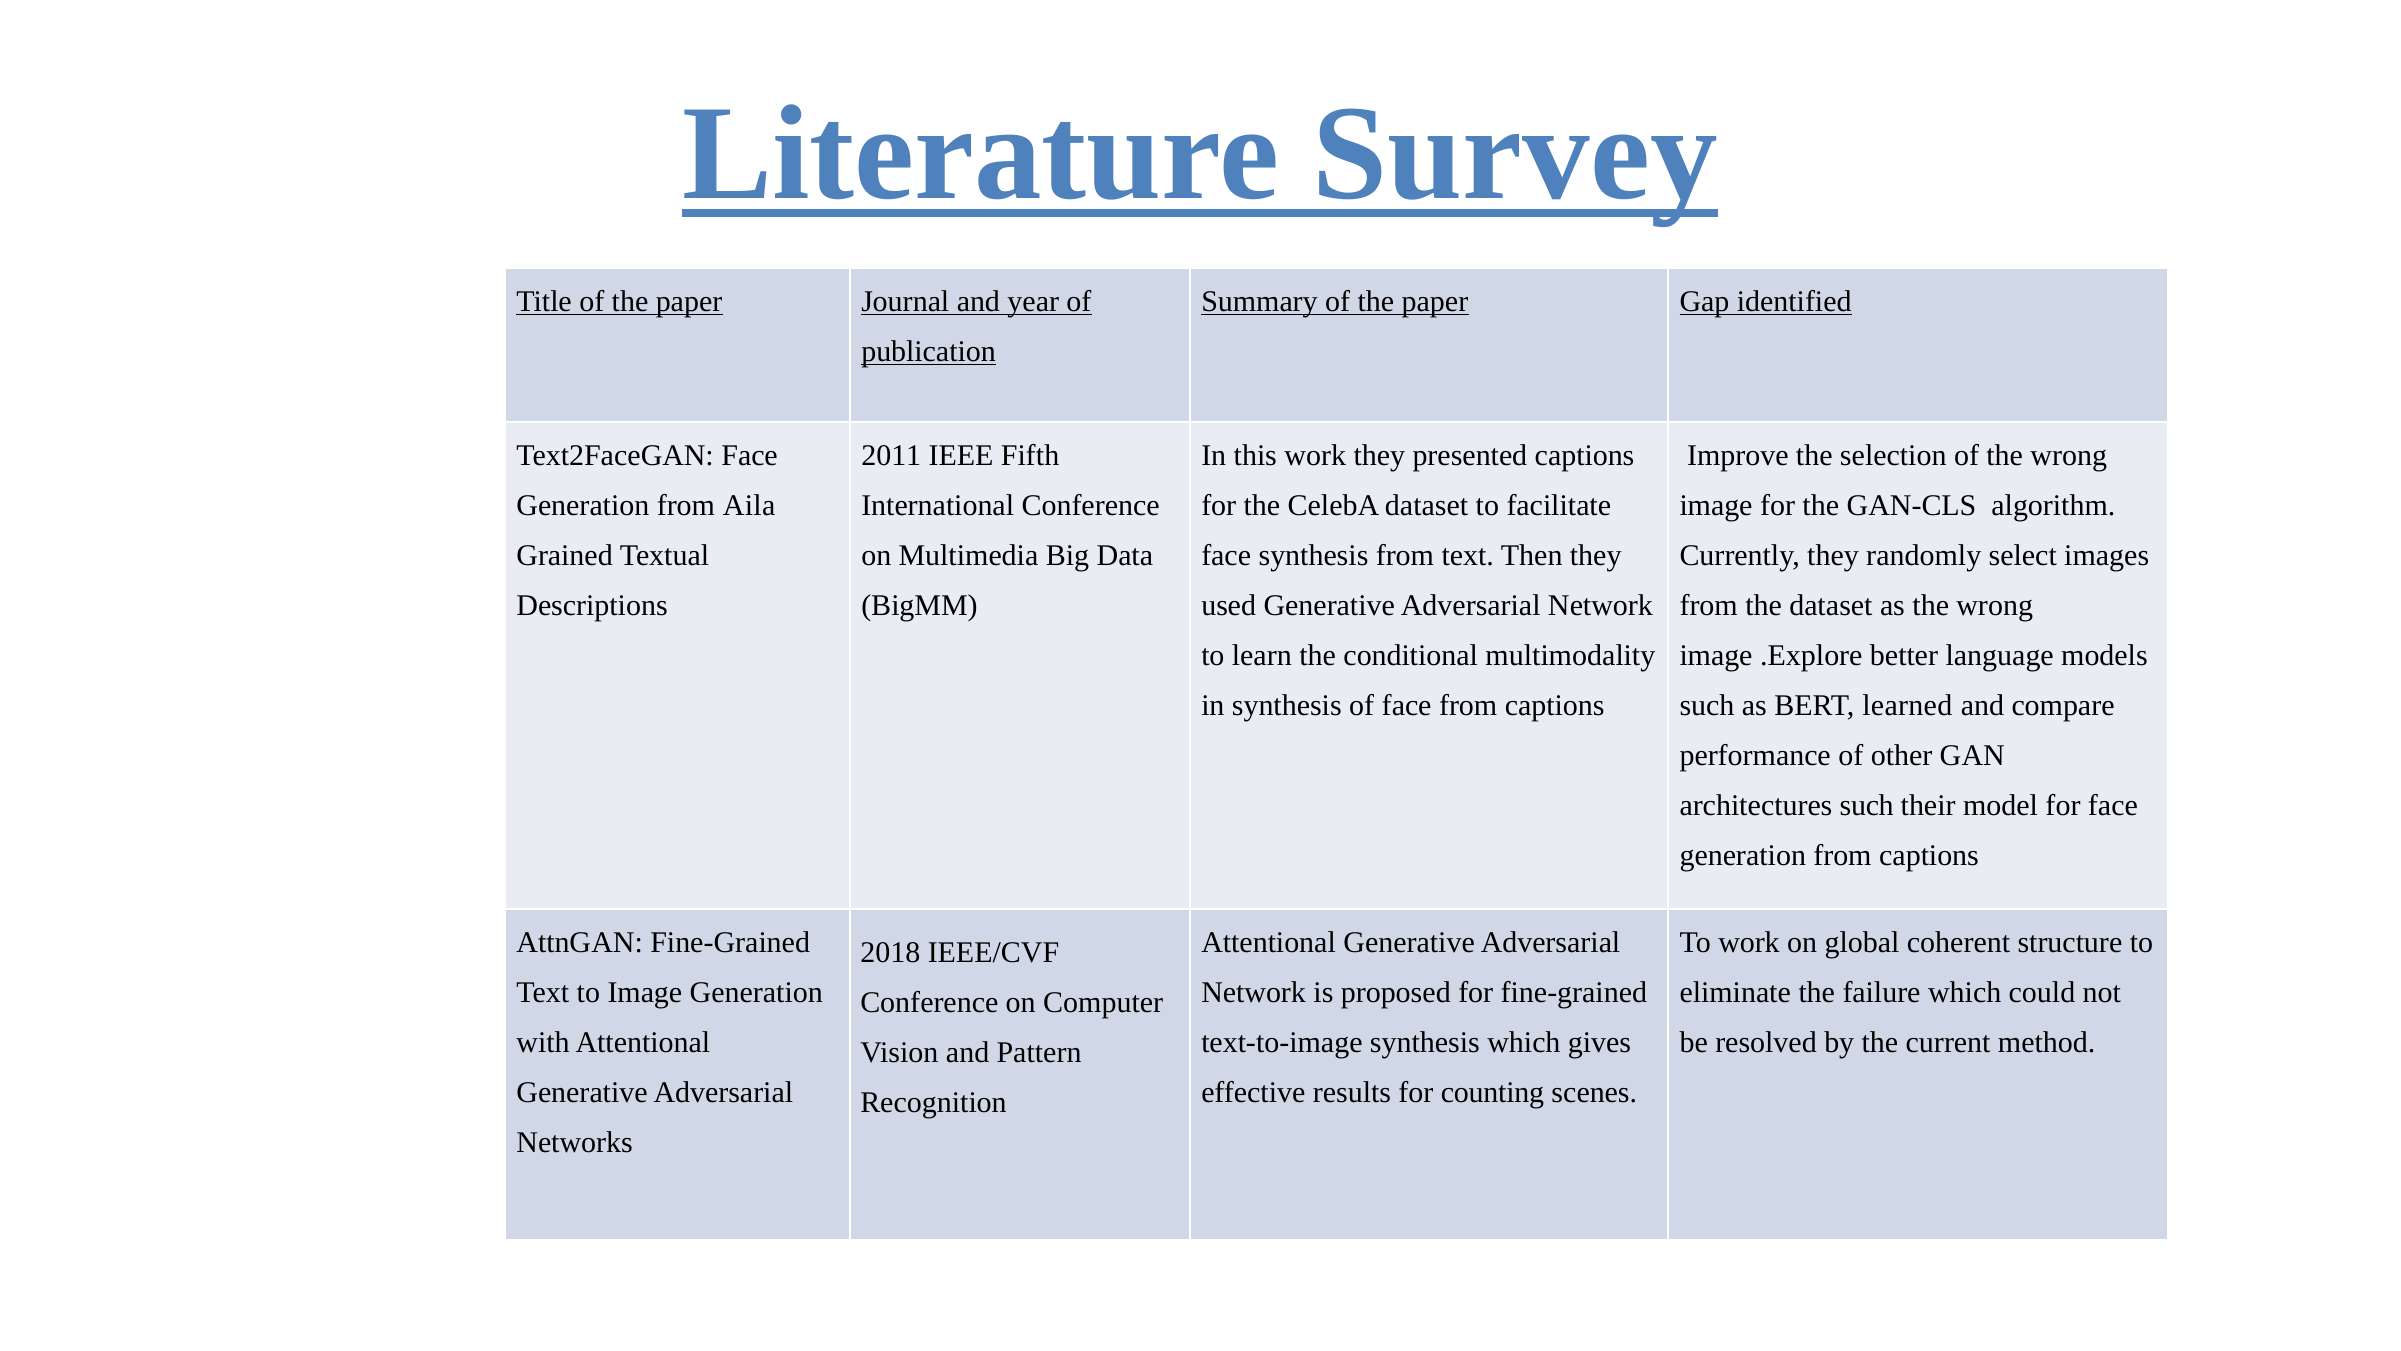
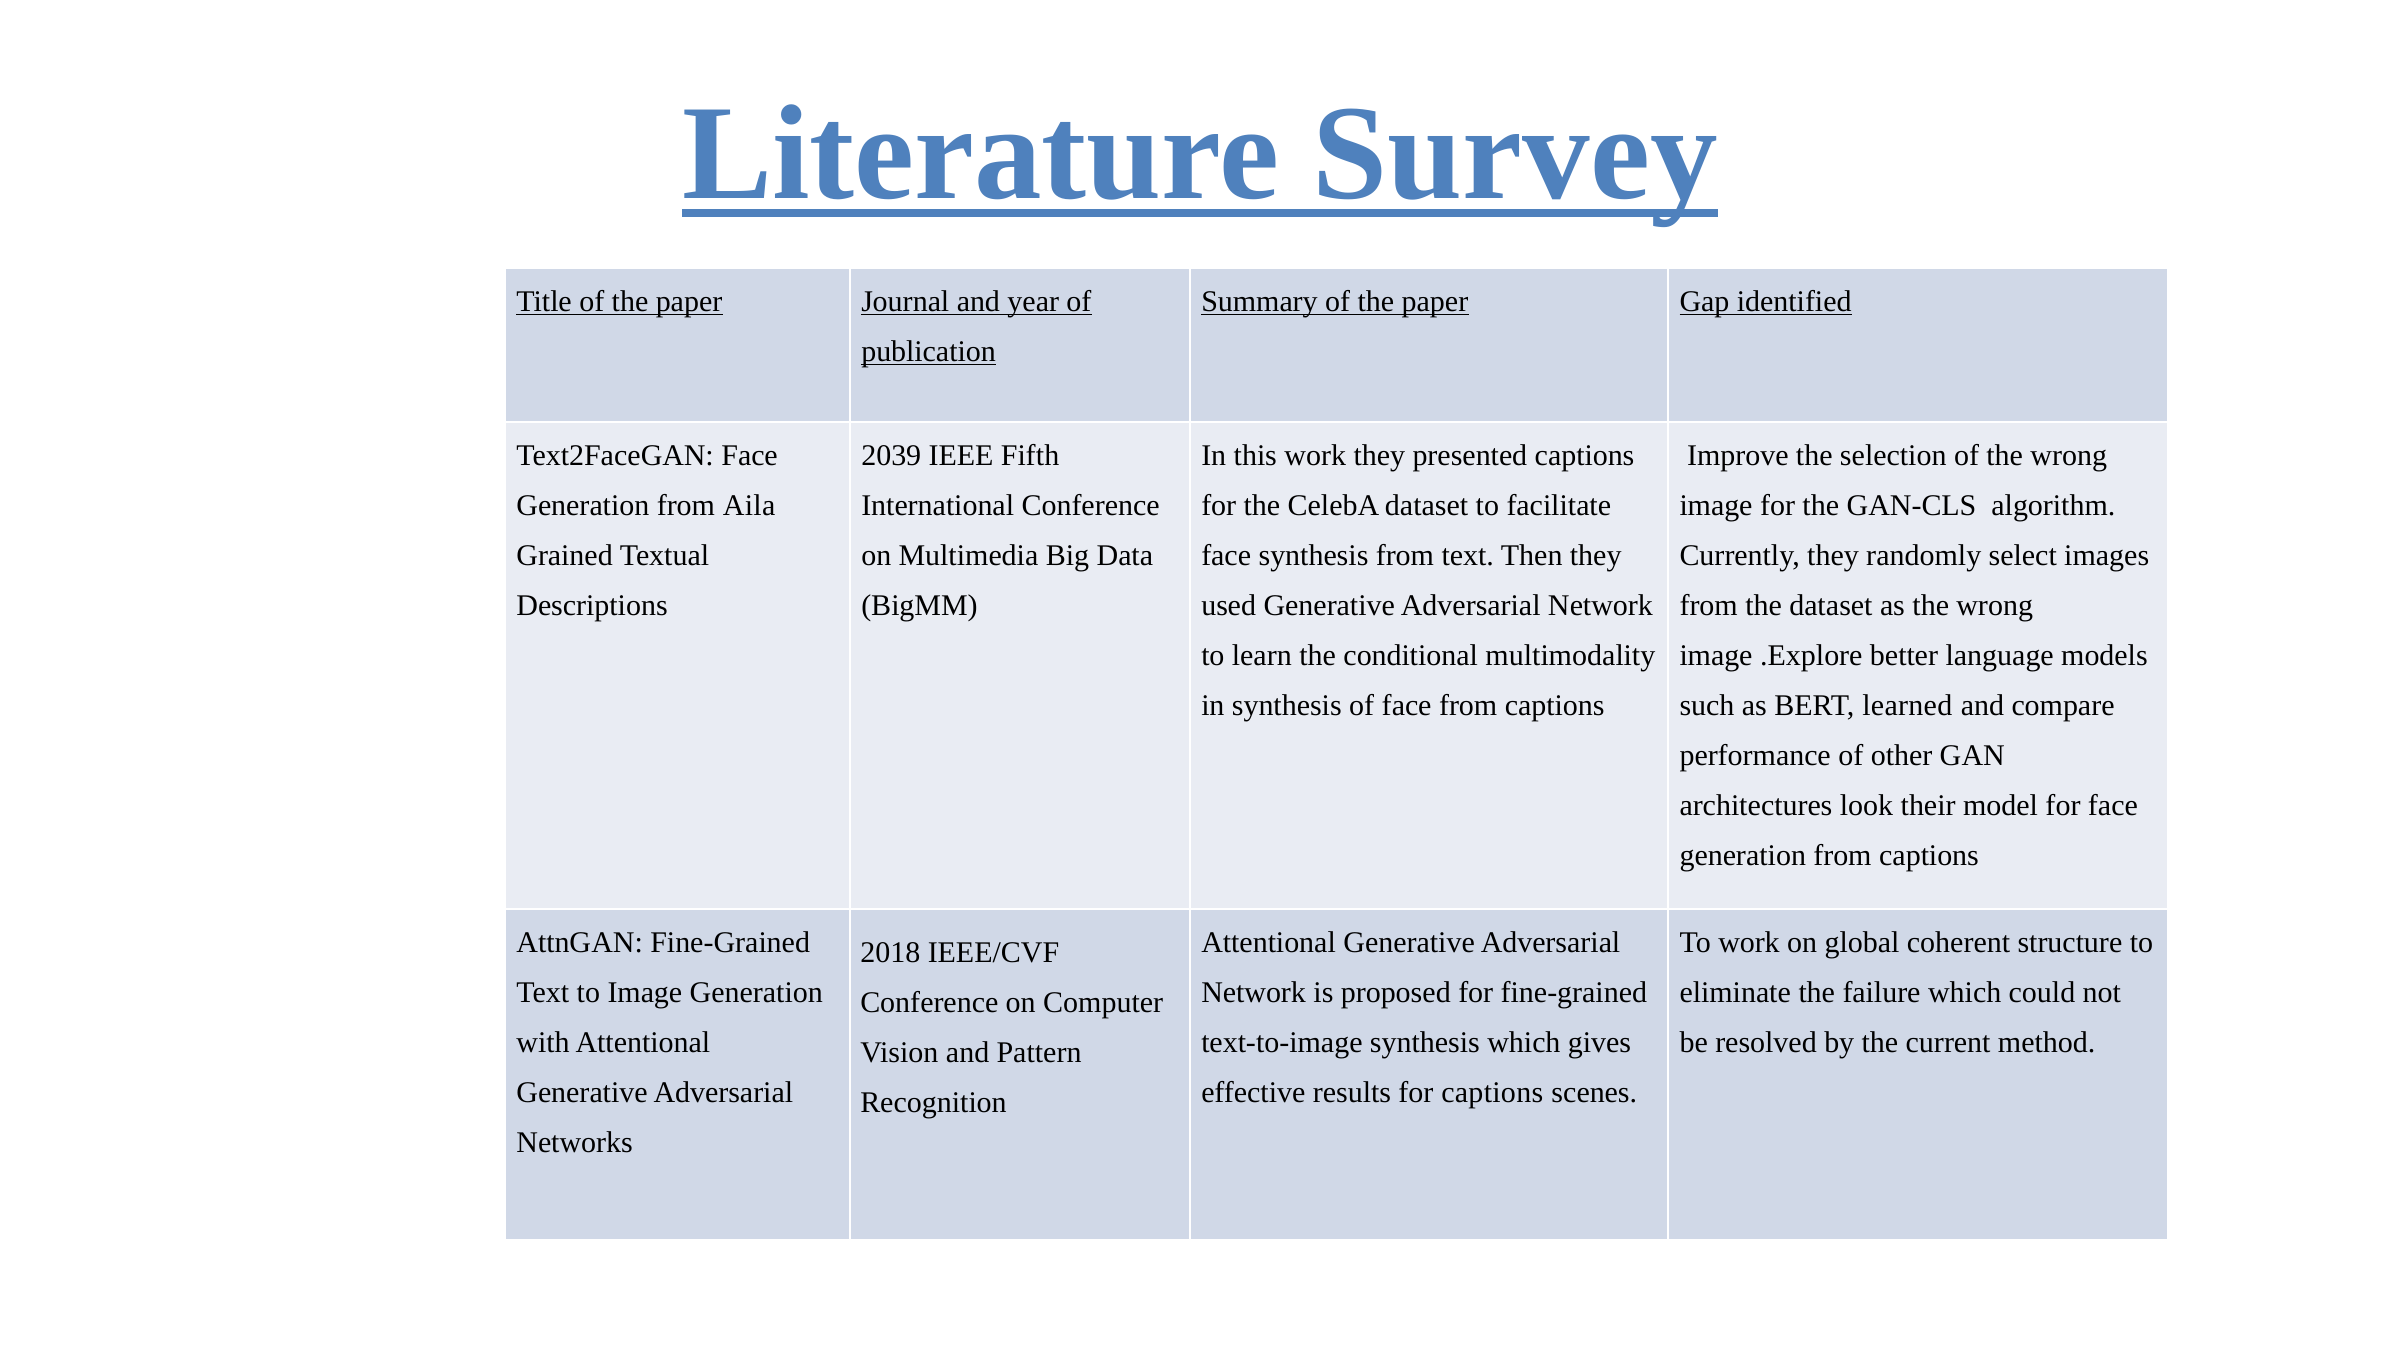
2011: 2011 -> 2039 (891, 456)
architectures such: such -> look (1867, 805)
for counting: counting -> captions (1492, 1092)
